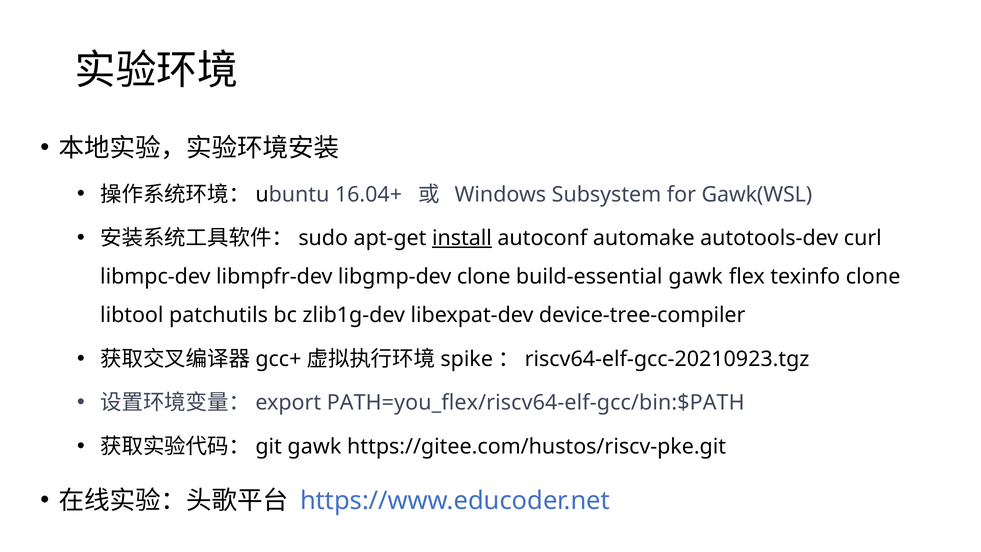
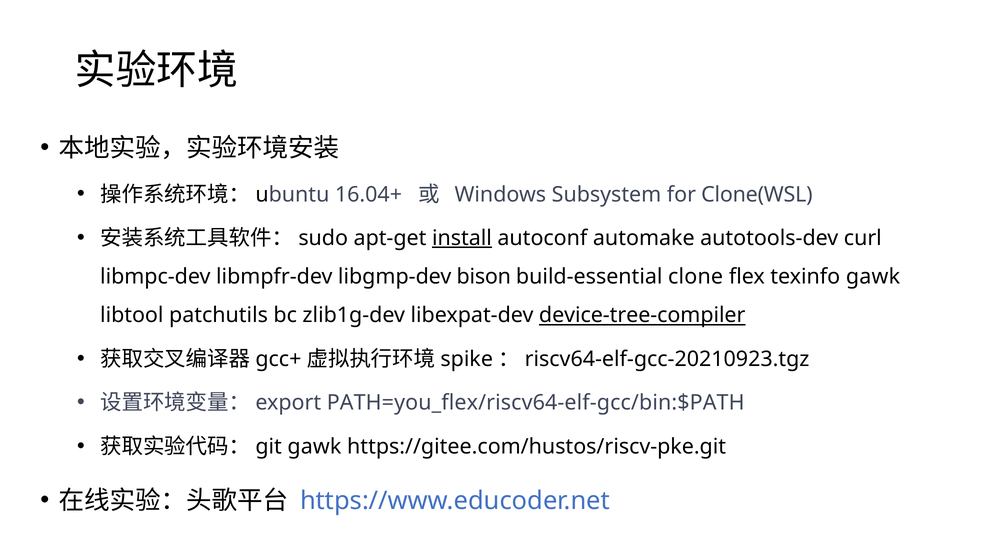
Gawk(WSL: Gawk(WSL -> Clone(WSL (757, 194)
libgmp-dev clone: clone -> bison (484, 277)
build-essential gawk: gawk -> clone (696, 277)
texinfo clone: clone -> gawk (873, 277)
device-tree-compiler underline: none -> present (642, 315)
